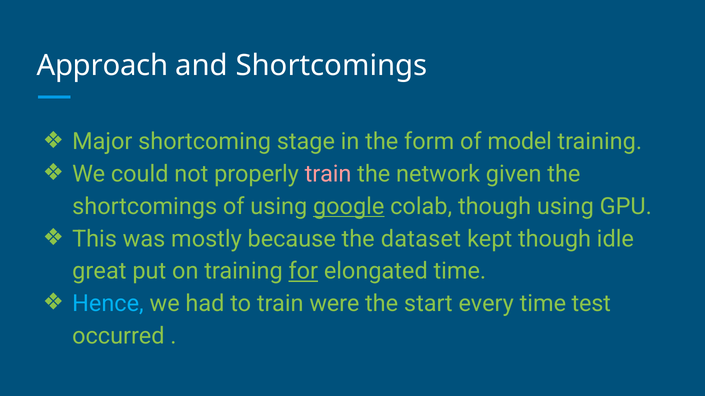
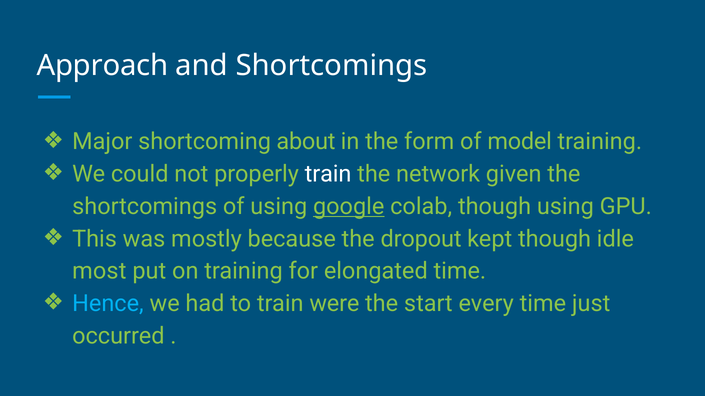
stage: stage -> about (306, 142)
train colour: pink -> white (328, 174)
dataset: dataset -> dropout (421, 239)
great: great -> most (99, 272)
for underline: present -> none (303, 272)
test: test -> just (591, 304)
